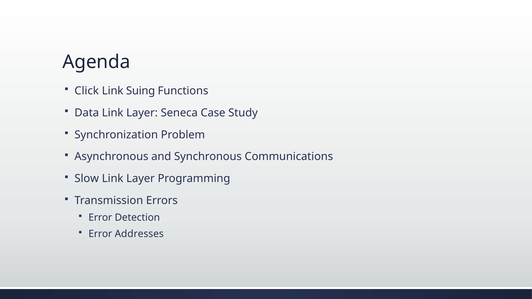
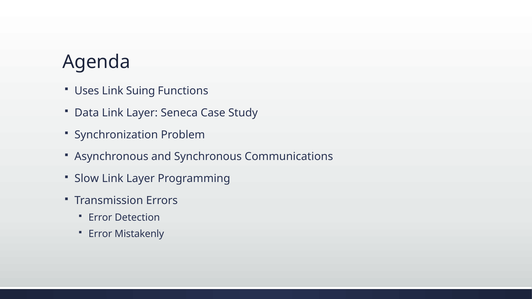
Click: Click -> Uses (87, 91)
Addresses: Addresses -> Mistakenly (139, 234)
